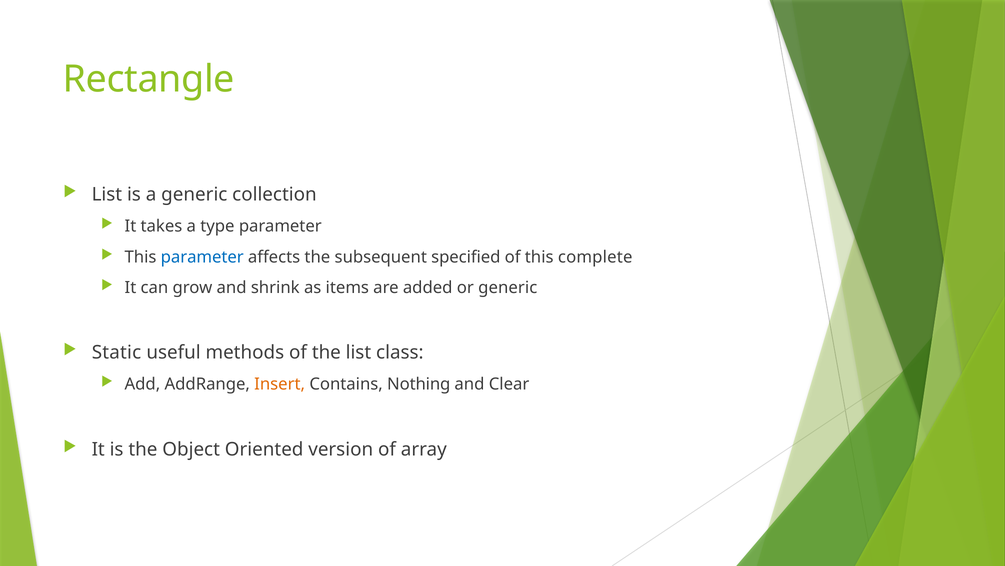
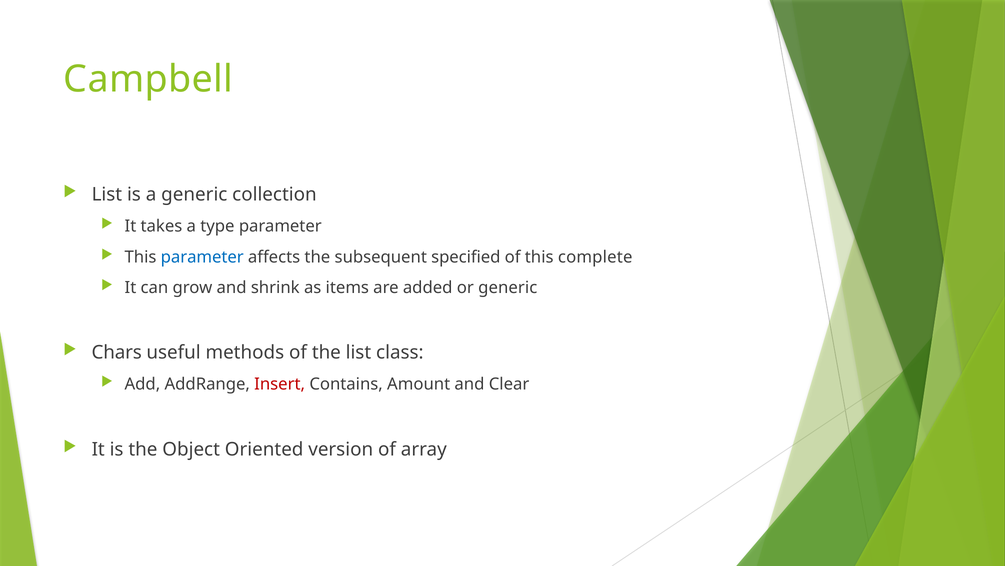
Rectangle: Rectangle -> Campbell (148, 79)
Static: Static -> Chars (117, 352)
Insert colour: orange -> red (280, 384)
Nothing: Nothing -> Amount (419, 384)
